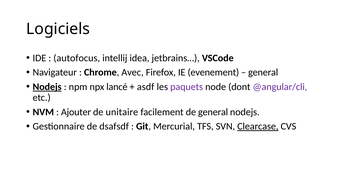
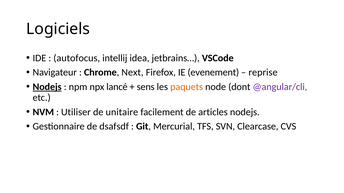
Avec: Avec -> Next (132, 73)
general: general -> reprise (263, 73)
asdf: asdf -> sens (146, 87)
paquets colour: purple -> orange (187, 87)
Ajouter: Ajouter -> Utiliser (76, 112)
de general: general -> articles (213, 112)
Clearcase underline: present -> none (258, 127)
